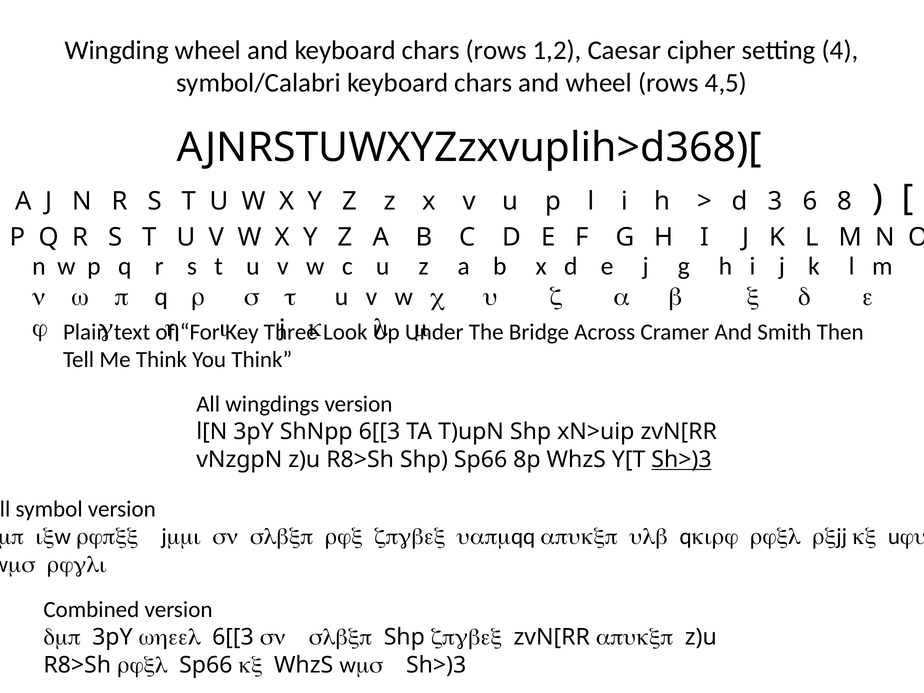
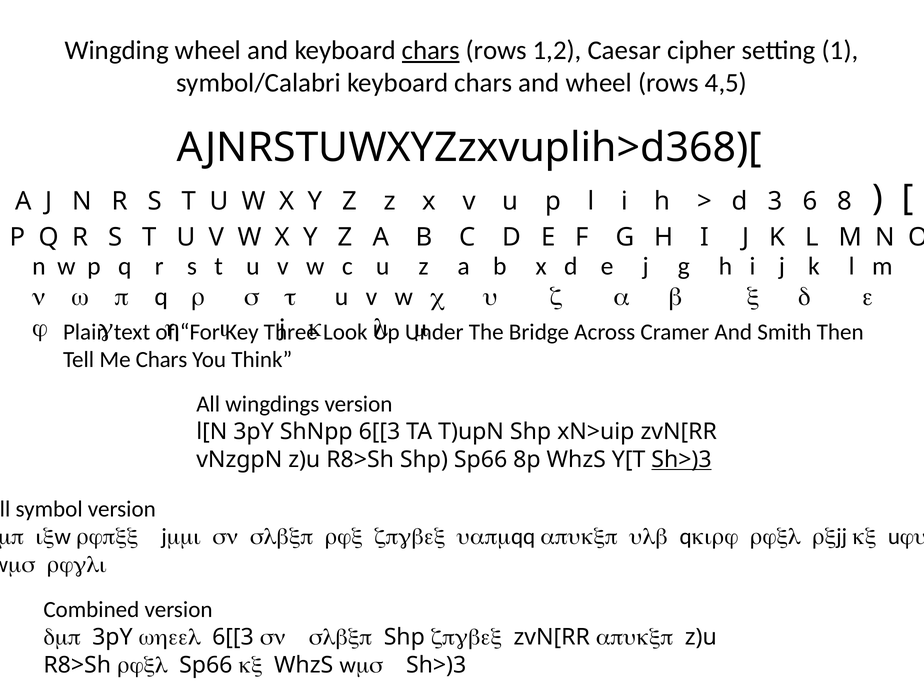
chars underline: none -> present (431, 50)
4: 4 -> 1 (840, 50)
Me Think: Think -> Chars (162, 360)
